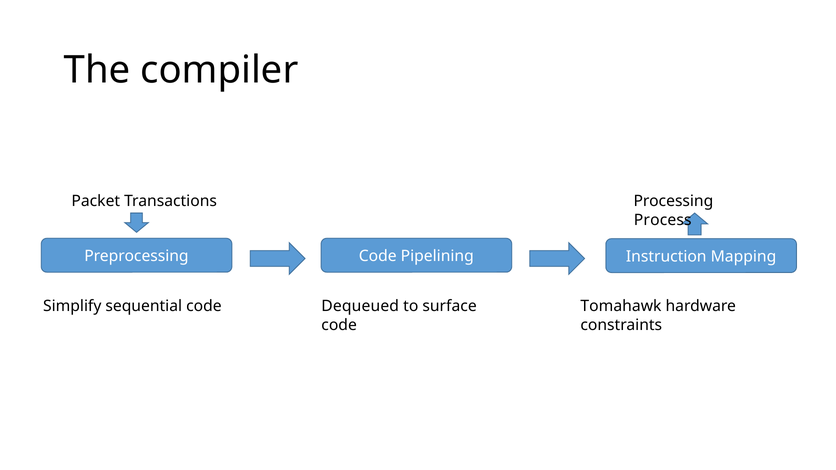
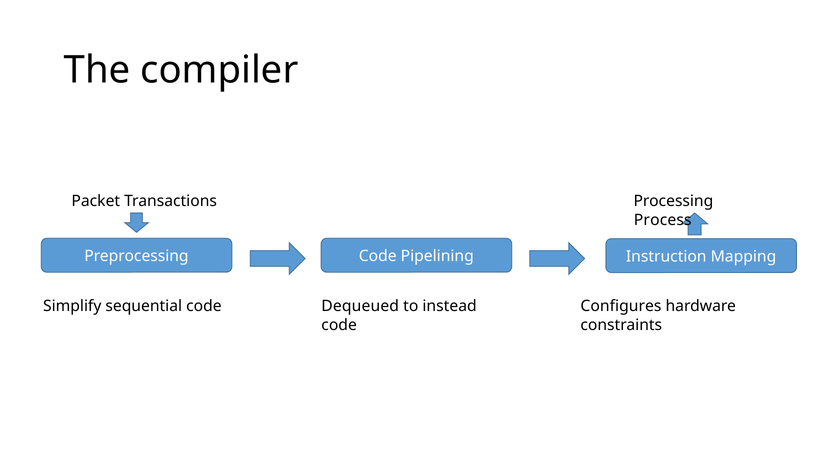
surface: surface -> instead (450, 306)
Tomahawk: Tomahawk -> Configures (621, 306)
